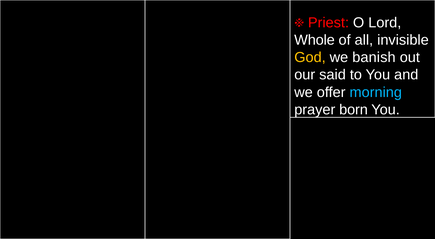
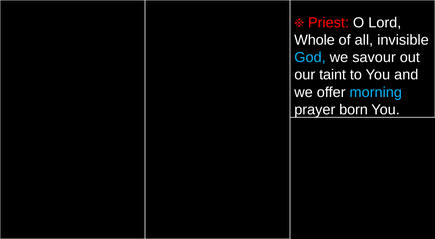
God colour: yellow -> light blue (310, 58)
banish: banish -> savour (374, 58)
said: said -> taint (333, 75)
